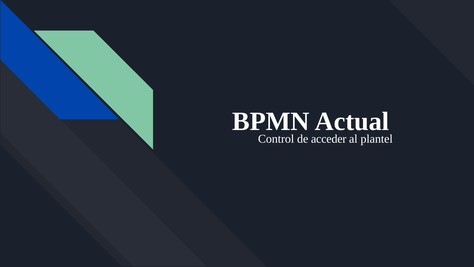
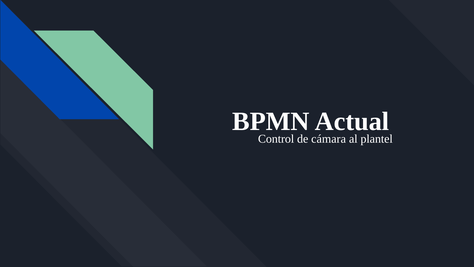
acceder: acceder -> cámara (329, 139)
